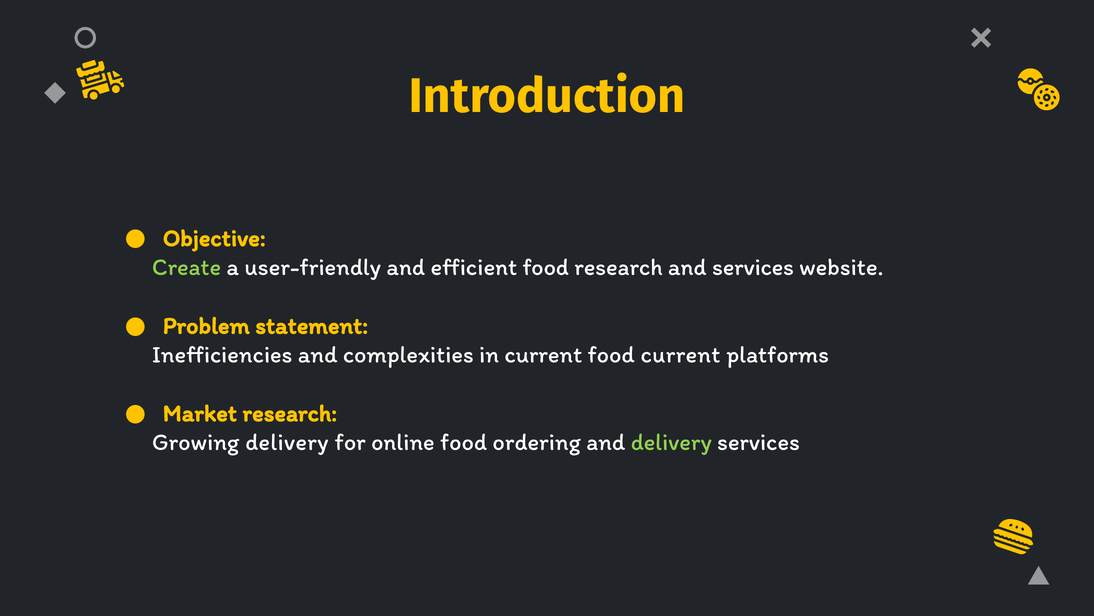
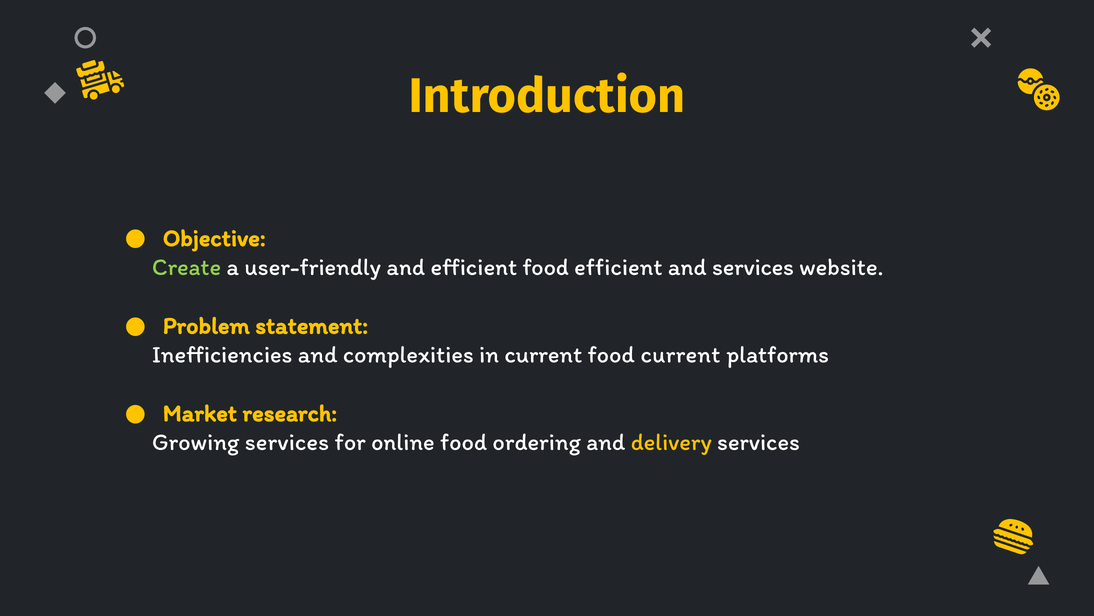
food research: research -> efficient (618, 267)
Growing delivery: delivery -> services (287, 442)
delivery colour: light green -> yellow (671, 442)
